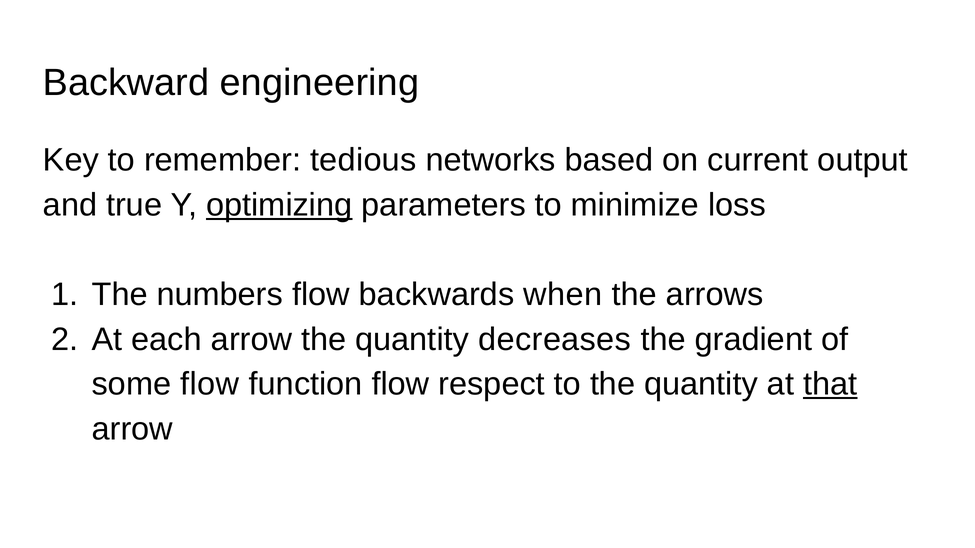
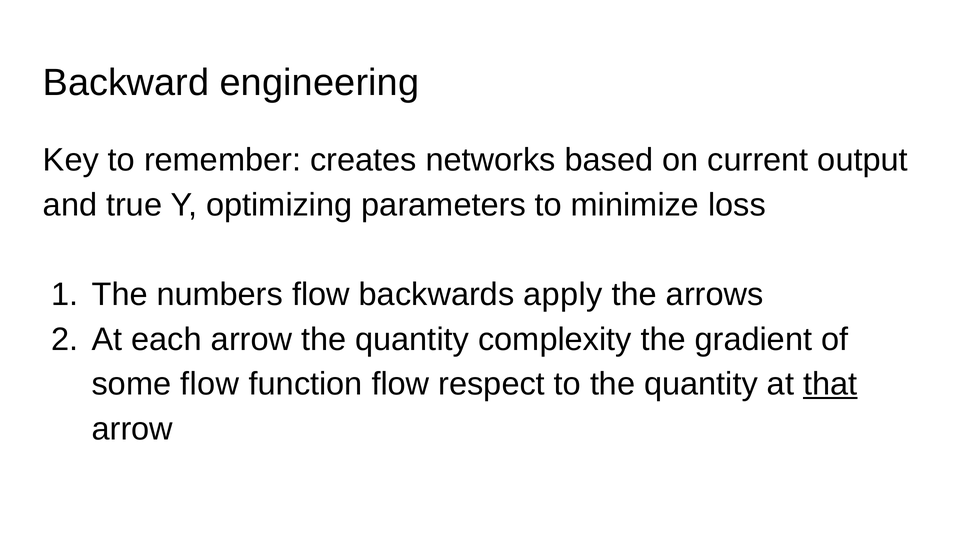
tedious: tedious -> creates (363, 160)
optimizing underline: present -> none (279, 205)
when: when -> apply (563, 295)
decreases: decreases -> complexity (555, 340)
